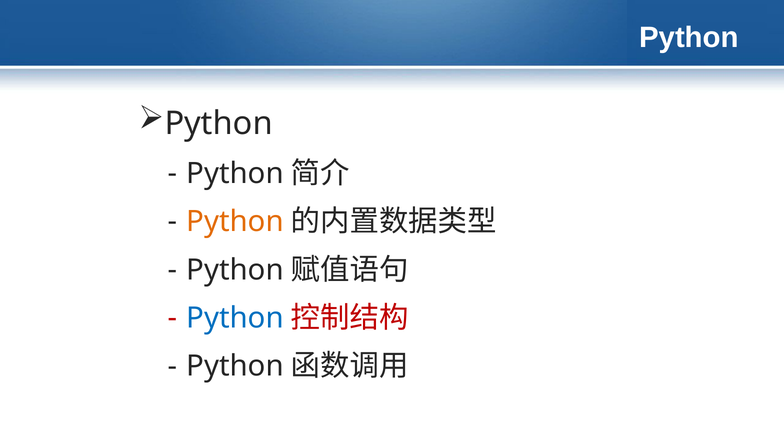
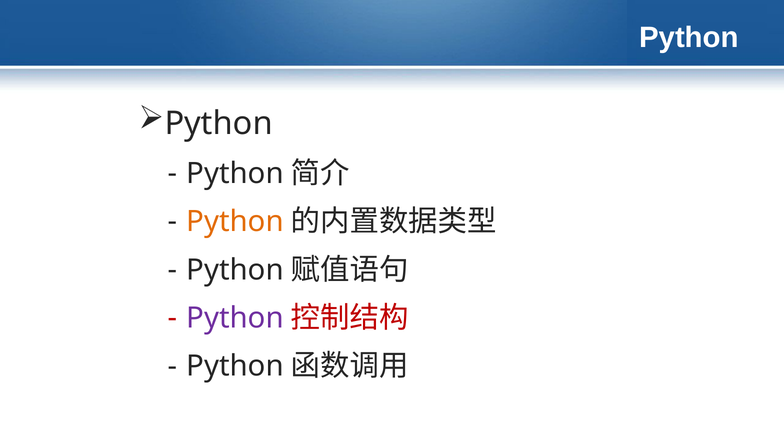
Python colour: blue -> purple (235, 318)
